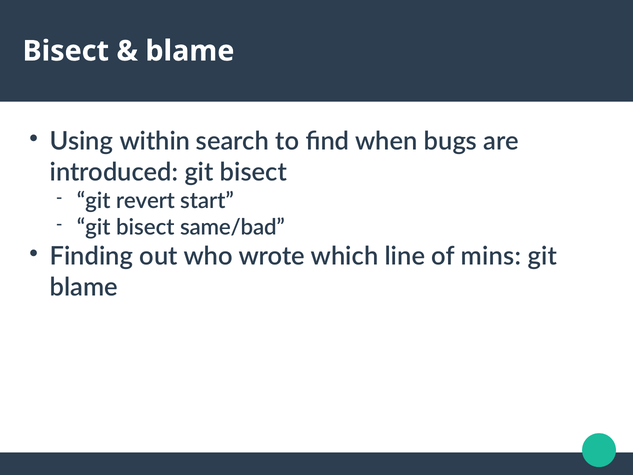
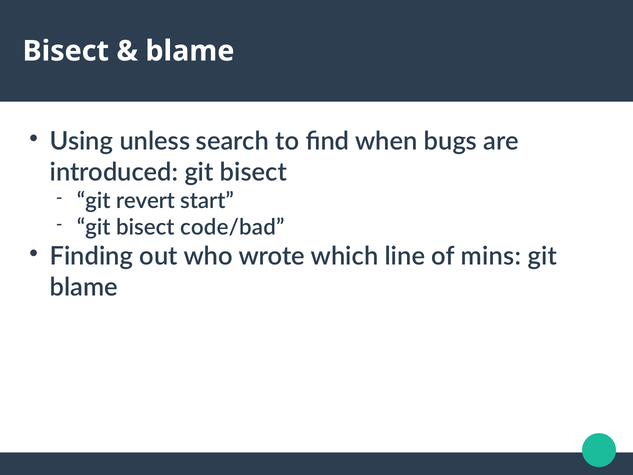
within: within -> unless (155, 141)
same/bad: same/bad -> code/bad (232, 227)
